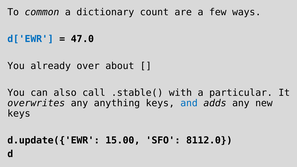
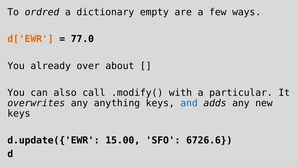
common: common -> ordred (42, 12)
count: count -> empty (154, 12)
d['EWR colour: blue -> orange (30, 39)
47.0: 47.0 -> 77.0 (82, 39)
.stable(: .stable( -> .modify( (137, 93)
8112.0: 8112.0 -> 6726.6 (209, 140)
